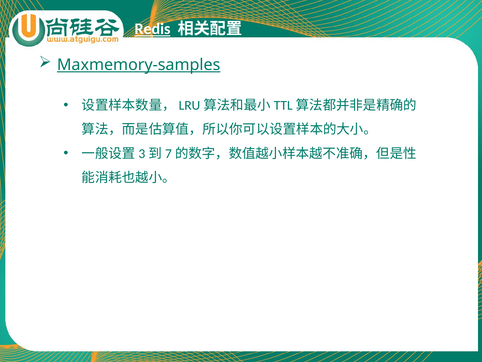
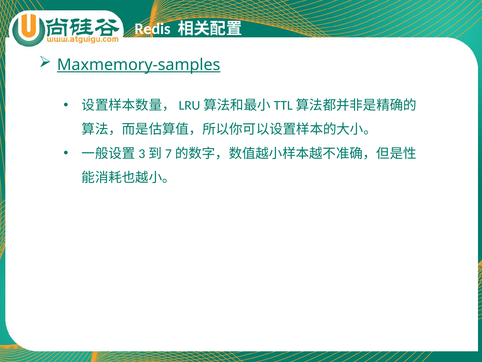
Redis underline: present -> none (152, 29)
